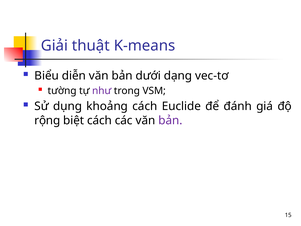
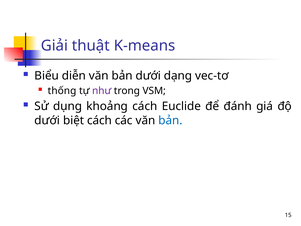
tường: tường -> thống (62, 91)
rộng: rộng -> dưới (47, 120)
bản colour: purple -> blue (170, 120)
